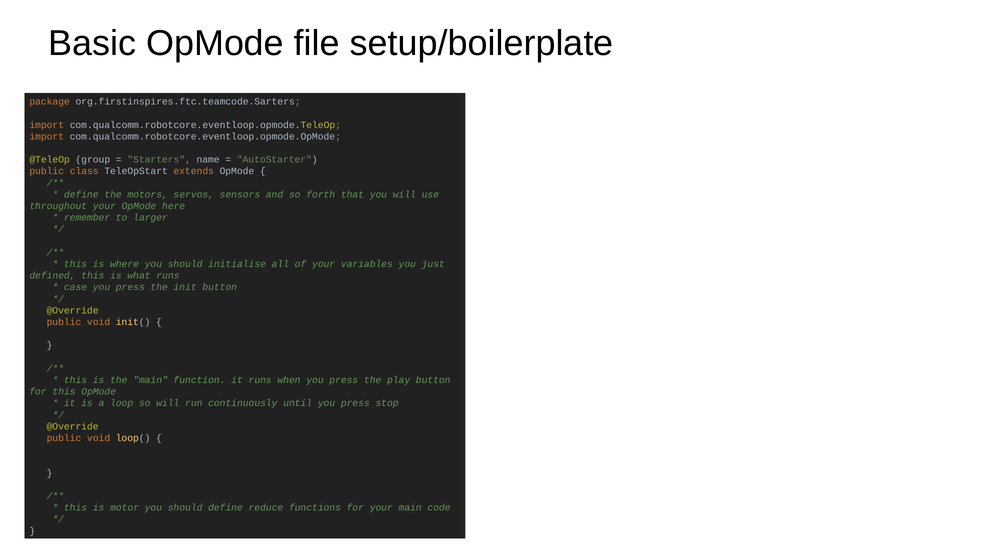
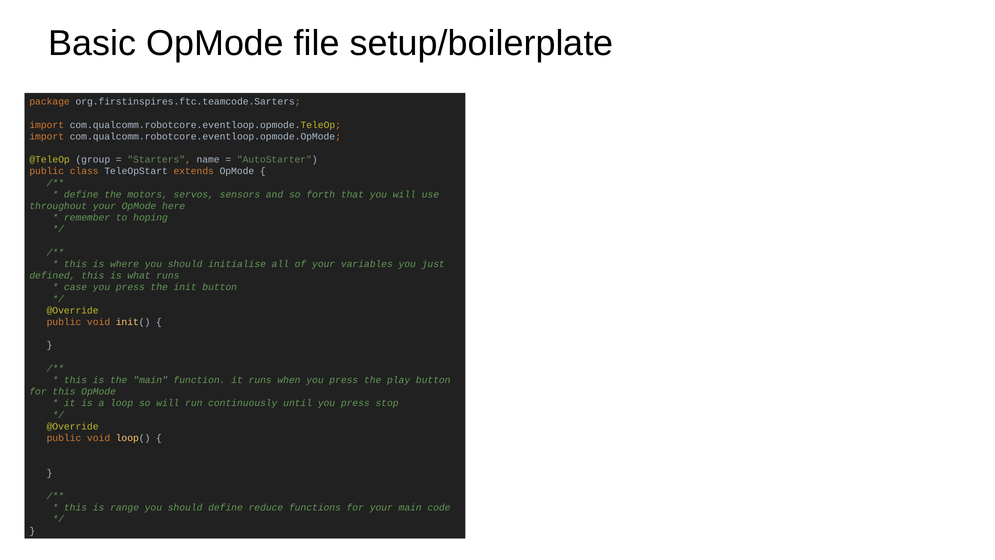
larger: larger -> hoping (151, 218)
motor: motor -> range (125, 507)
